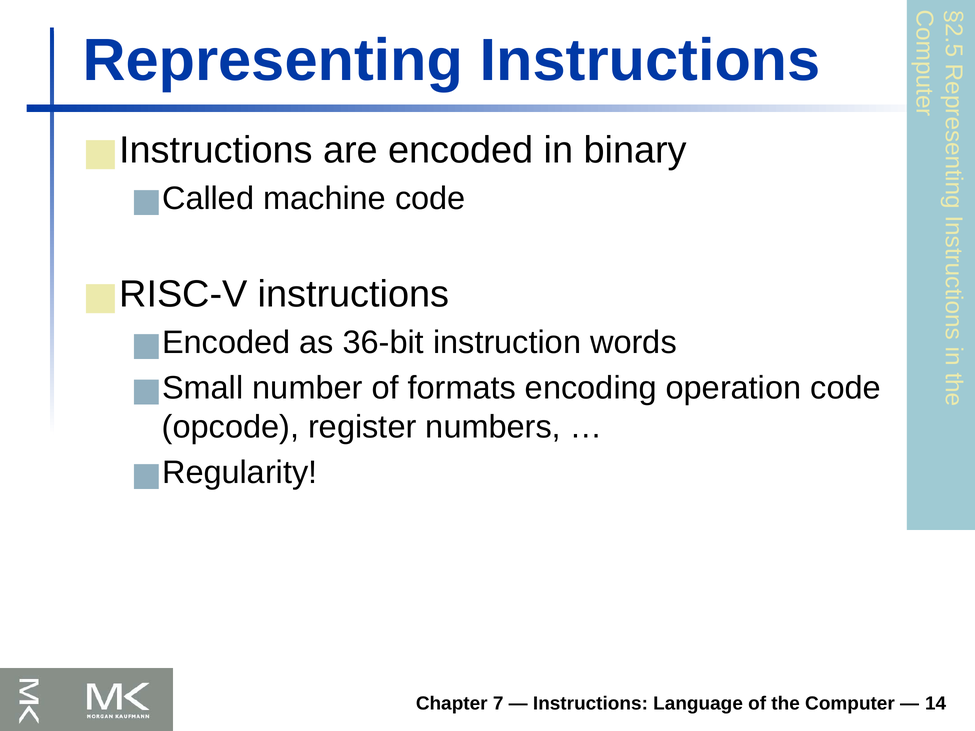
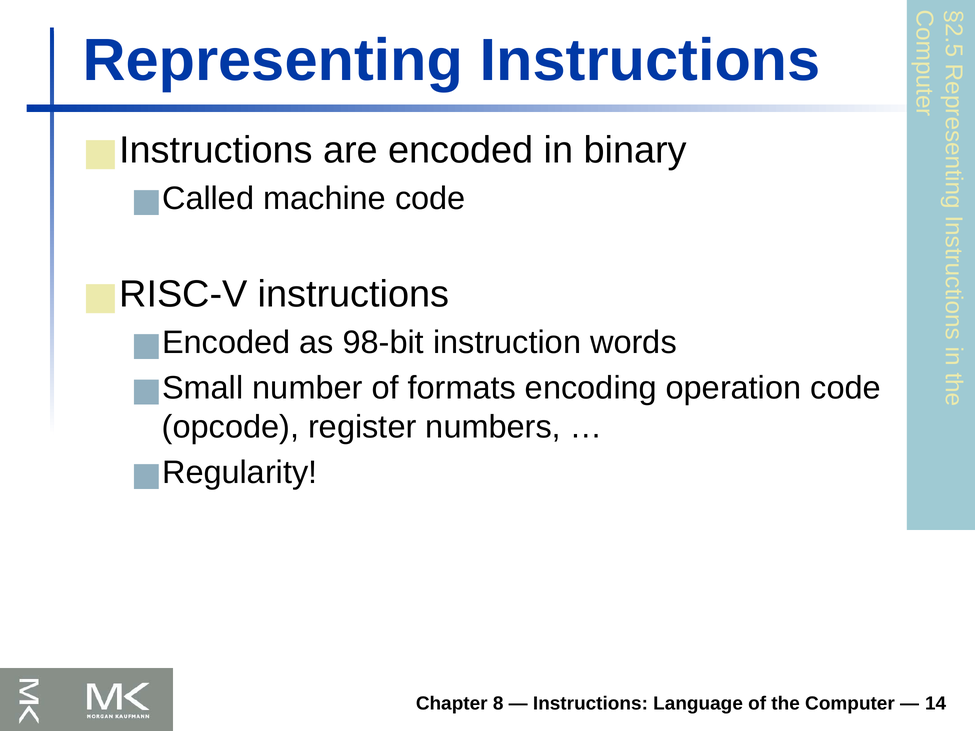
36-bit: 36-bit -> 98-bit (383, 343)
7: 7 -> 8 (498, 704)
